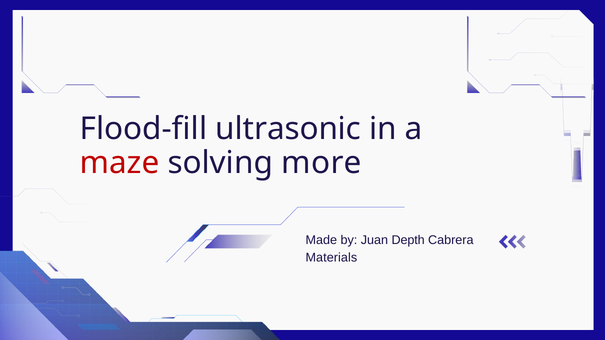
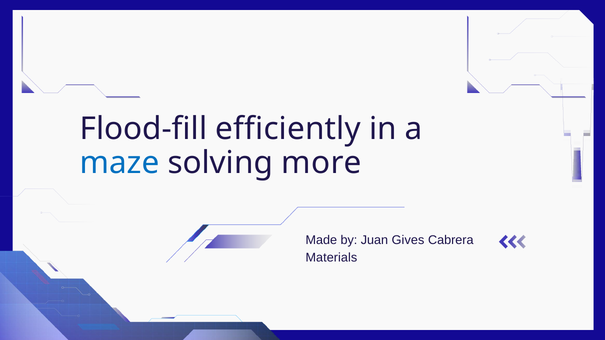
ultrasonic: ultrasonic -> efficiently (288, 129)
maze colour: red -> blue (120, 163)
Depth: Depth -> Gives (408, 241)
